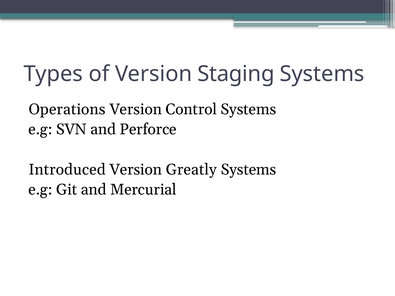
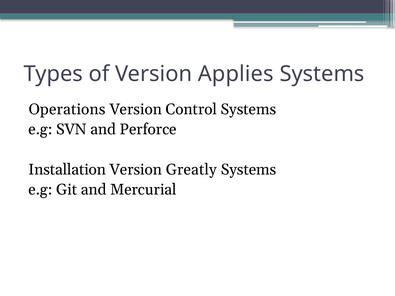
Staging: Staging -> Applies (236, 74)
Introduced: Introduced -> Installation (67, 170)
